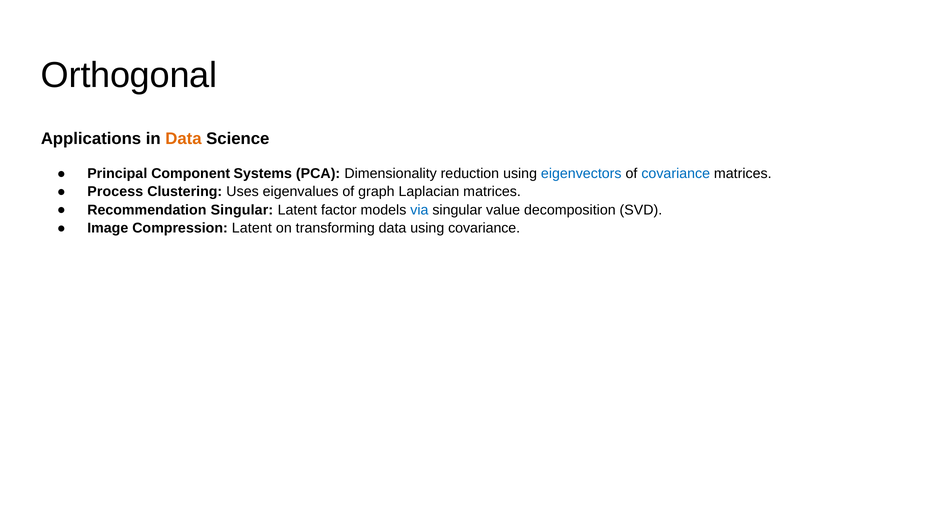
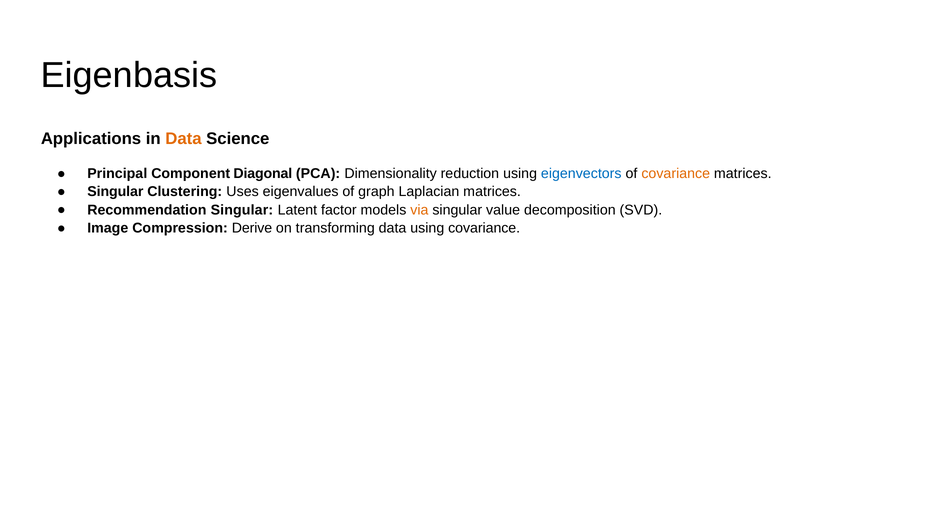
Orthogonal: Orthogonal -> Eigenbasis (129, 75)
Systems: Systems -> Diagonal (263, 174)
covariance colour: blue -> orange (676, 174)
Process: Process -> Singular (115, 192)
via colour: blue -> orange (419, 210)
Compression Latent: Latent -> Derive (252, 228)
